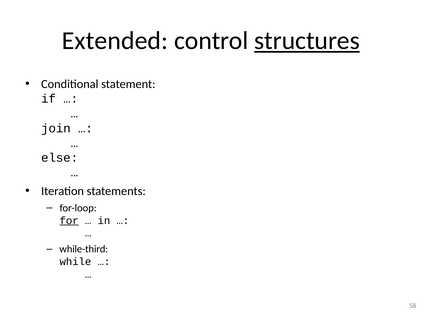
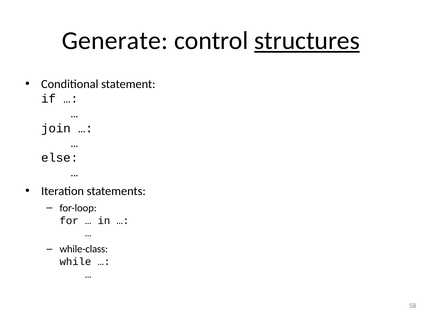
Extended: Extended -> Generate (115, 41)
for underline: present -> none (69, 221)
while-third: while-third -> while-class (84, 250)
